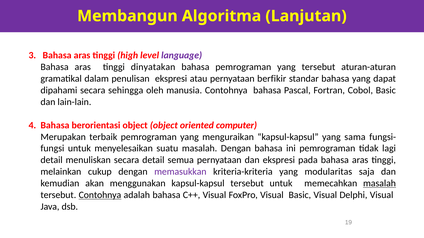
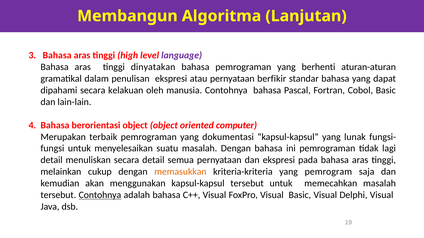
yang tersebut: tersebut -> berhenti (319, 67)
sehingga: sehingga -> kelakuan (126, 90)
menguraikan: menguraikan -> dokumentasi (228, 137)
sama: sama -> lunak (355, 137)
memasukkan colour: purple -> orange (180, 172)
modularitas: modularitas -> pemrogram (328, 172)
masalah underline: present -> none (380, 184)
